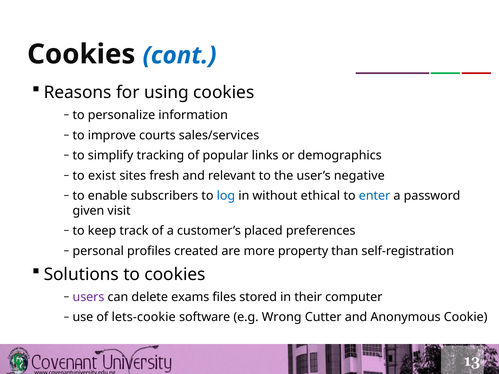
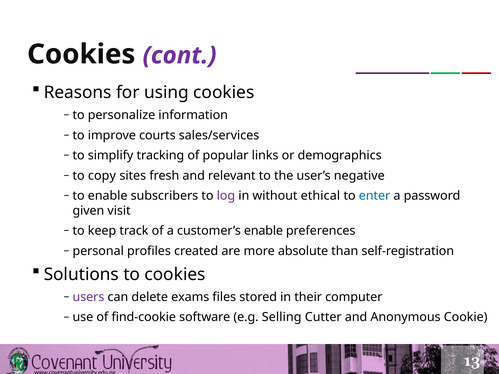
cont colour: blue -> purple (180, 55)
exist: exist -> copy (102, 176)
log colour: blue -> purple (226, 196)
customer’s placed: placed -> enable (263, 231)
property: property -> absolute (303, 251)
lets-cookie: lets-cookie -> find-cookie (144, 317)
Wrong: Wrong -> Selling (282, 317)
